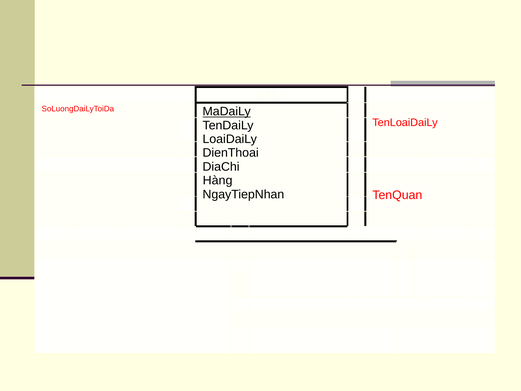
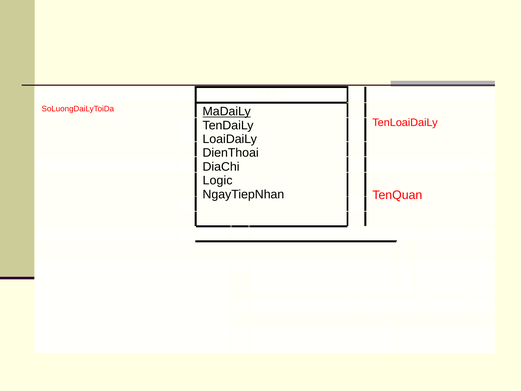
Hàng: Hàng -> Logic (218, 180)
